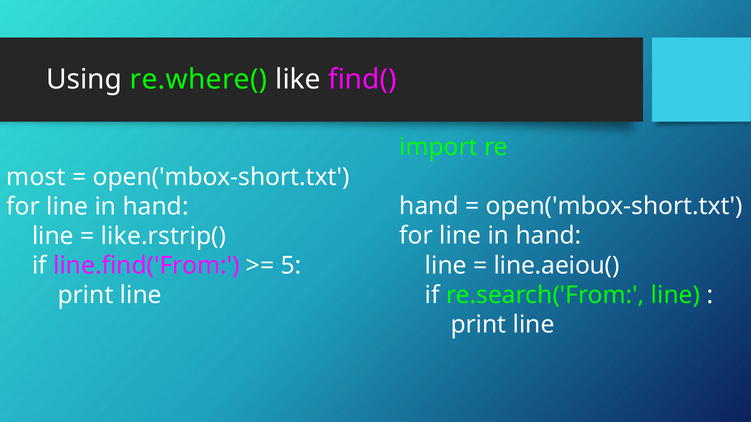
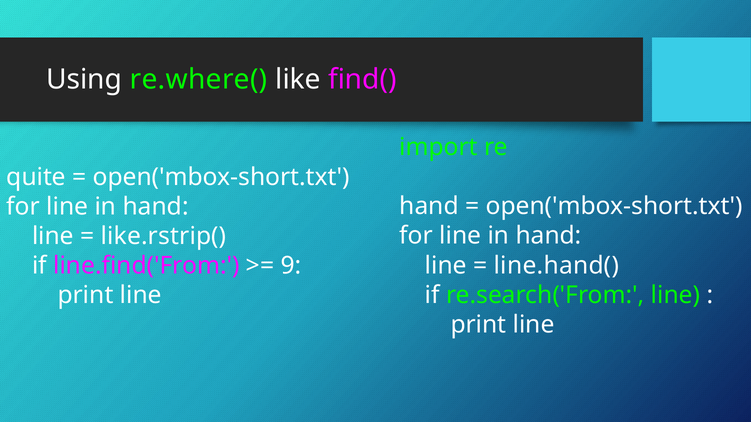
most: most -> quite (36, 177)
line.aeiou(: line.aeiou( -> line.hand( (556, 266)
5: 5 -> 9 (291, 266)
